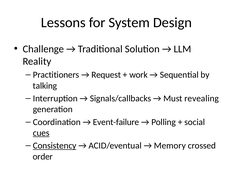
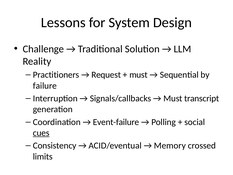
work: work -> must (138, 75)
talking: talking -> failure (45, 86)
revealing: revealing -> transcript (202, 98)
Consistency underline: present -> none (55, 145)
order: order -> limits (43, 156)
